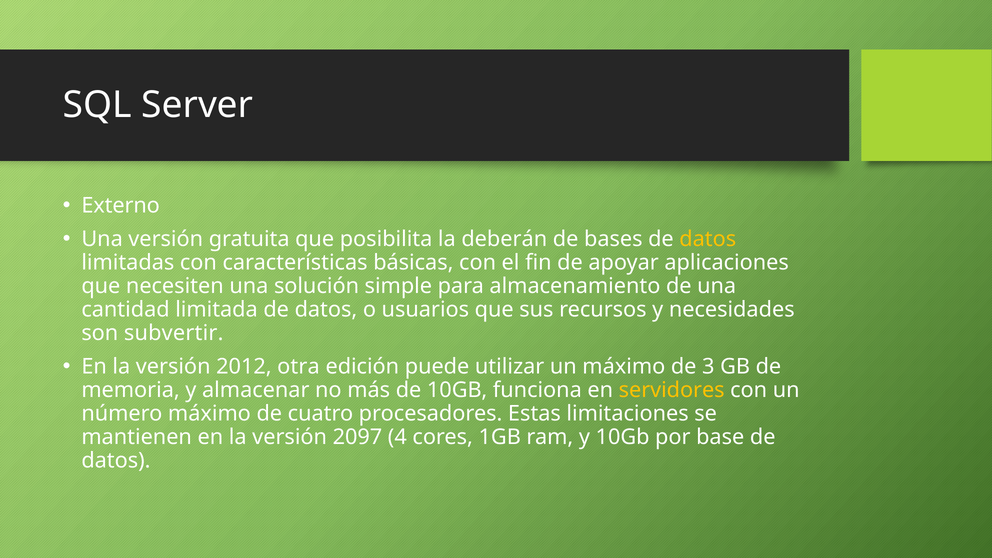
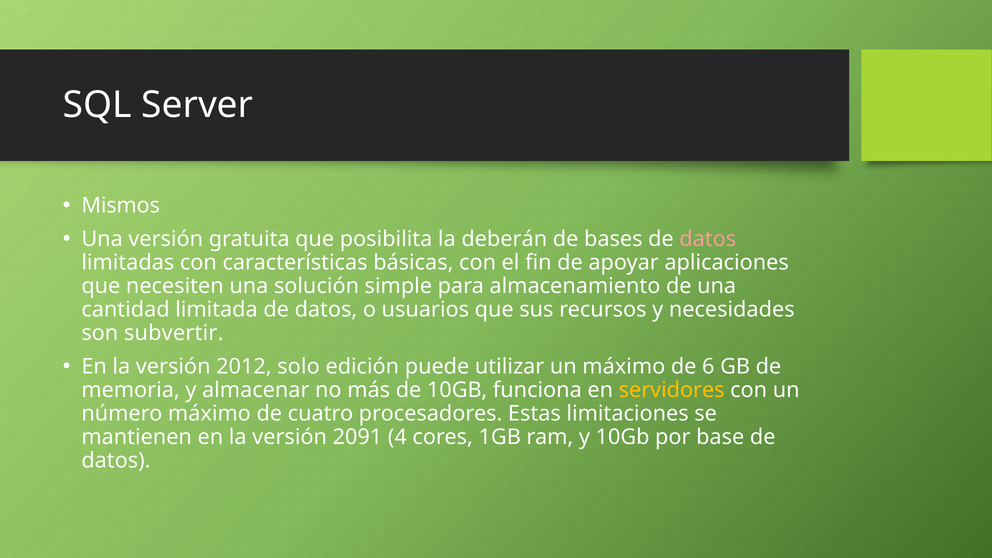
Externo: Externo -> Mismos (121, 205)
datos colour: yellow -> pink (708, 239)
otra: otra -> solo (298, 367)
3: 3 -> 6 (708, 367)
2097: 2097 -> 2091 (357, 437)
